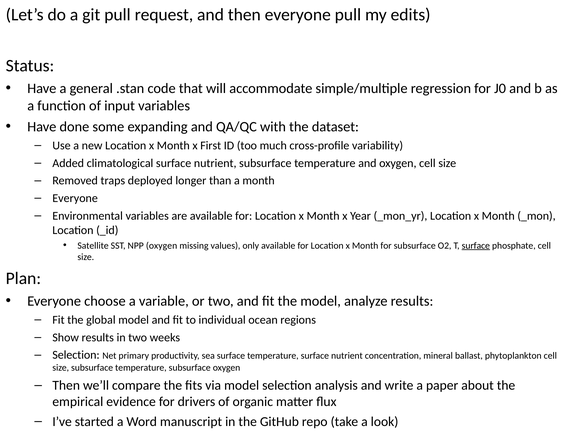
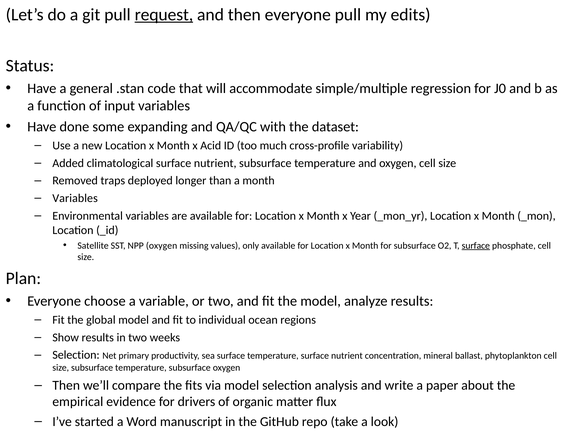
request underline: none -> present (164, 15)
First: First -> Acid (211, 145)
Everyone: Everyone -> Variables (75, 198)
